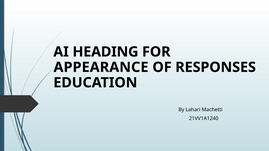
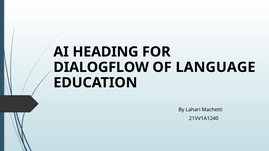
APPEARANCE: APPEARANCE -> DIALOGFLOW (101, 67)
RESPONSES: RESPONSES -> LANGUAGE (216, 67)
